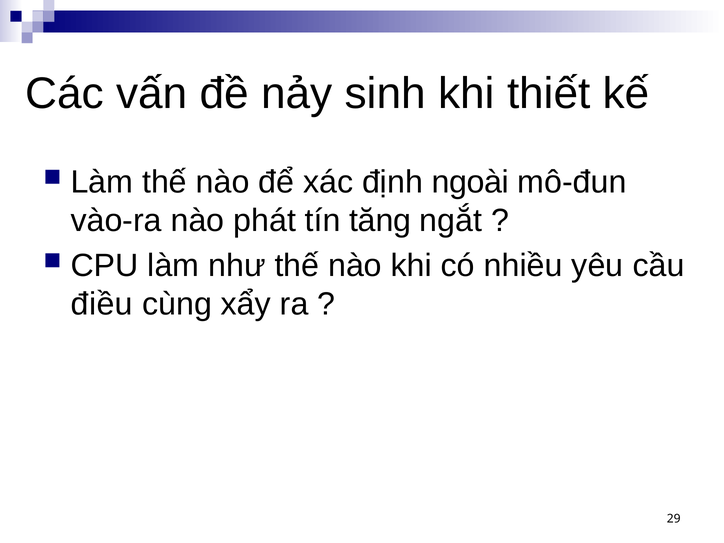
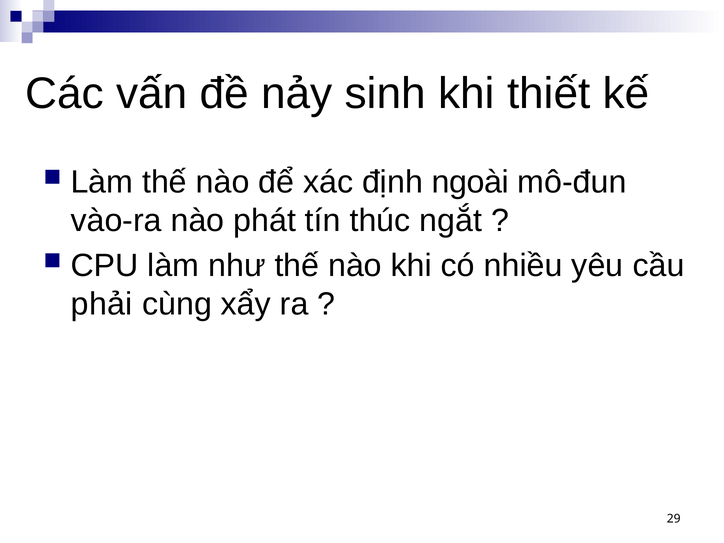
tăng: tăng -> thúc (380, 221)
điều: điều -> phải (102, 304)
